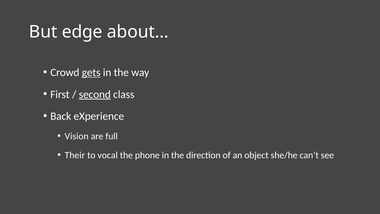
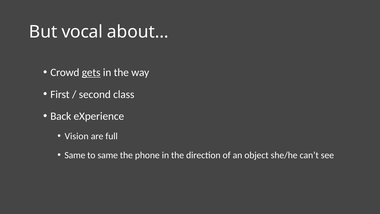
edge: edge -> vocal (82, 32)
second underline: present -> none (95, 94)
Their: Their -> Same (75, 155)
to vocal: vocal -> same (108, 155)
